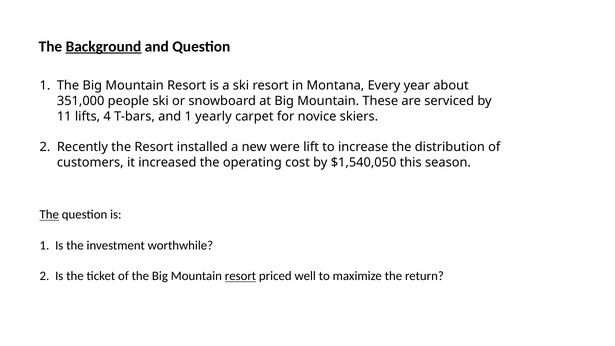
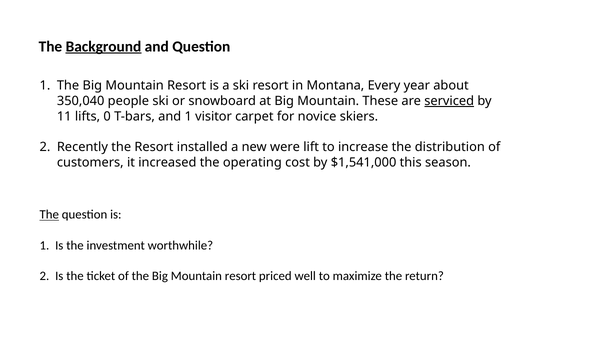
351,000: 351,000 -> 350,040 (81, 101)
serviced underline: none -> present (449, 101)
4: 4 -> 0 (107, 116)
yearly: yearly -> visitor (214, 116)
$1,540,050: $1,540,050 -> $1,541,000 (364, 162)
resort underline: present -> none (240, 276)
